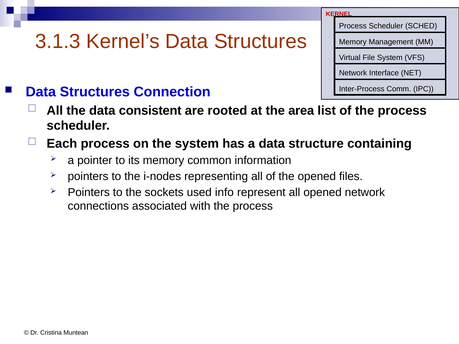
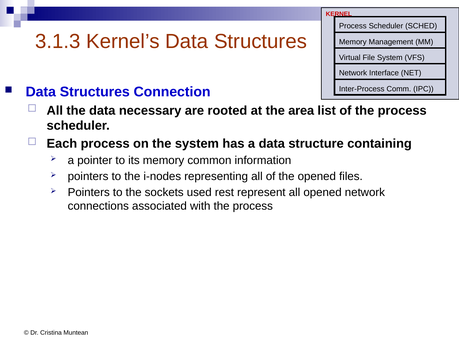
consistent: consistent -> necessary (150, 111)
info: info -> rest (224, 193)
